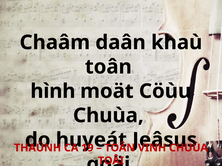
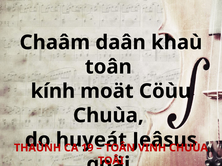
hình: hình -> kính (53, 91)
